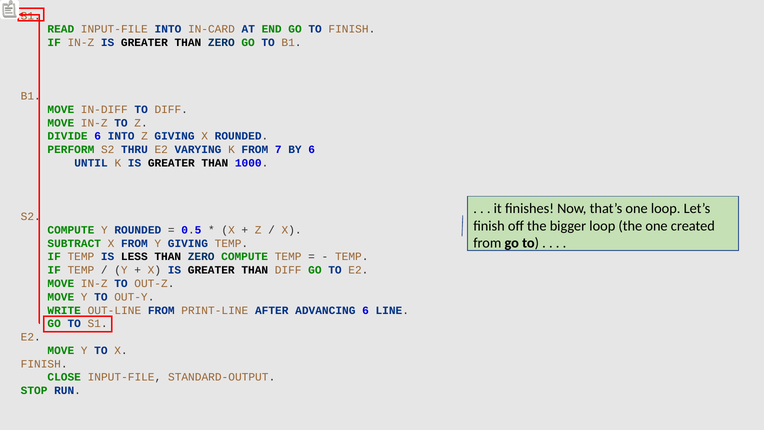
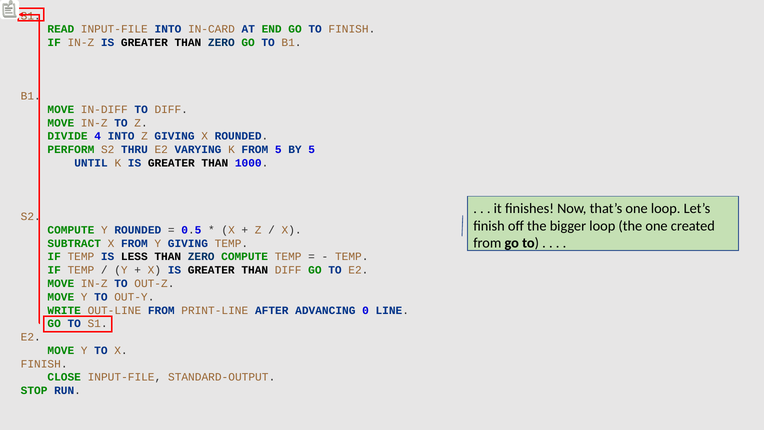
DIVIDE 6: 6 -> 4 (98, 136)
FROM 7: 7 -> 5 (278, 150)
BY 6: 6 -> 5 (312, 150)
ADVANCING 6: 6 -> 0 (366, 310)
